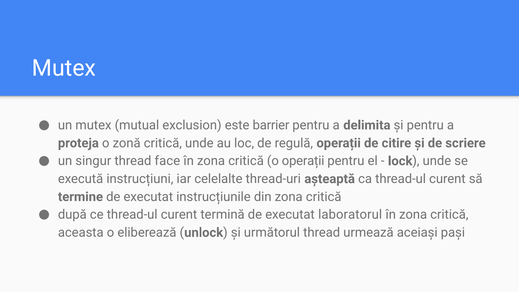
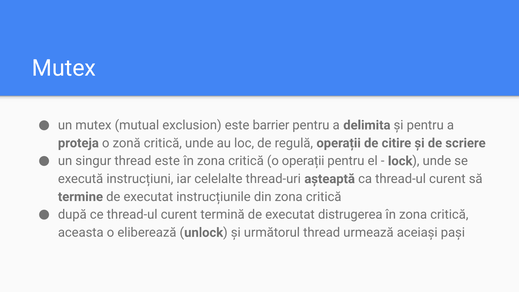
thread face: face -> este (167, 161)
laboratorul: laboratorul -> distrugerea (350, 215)
